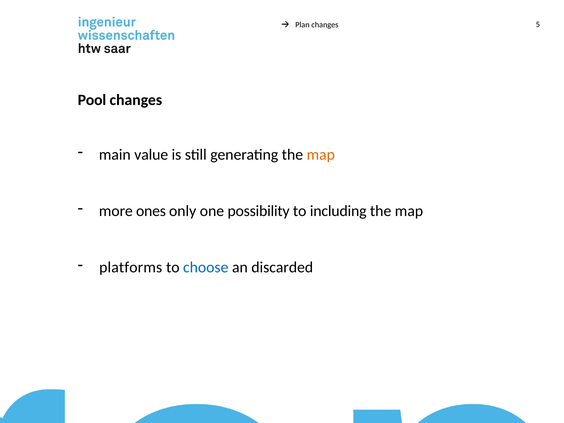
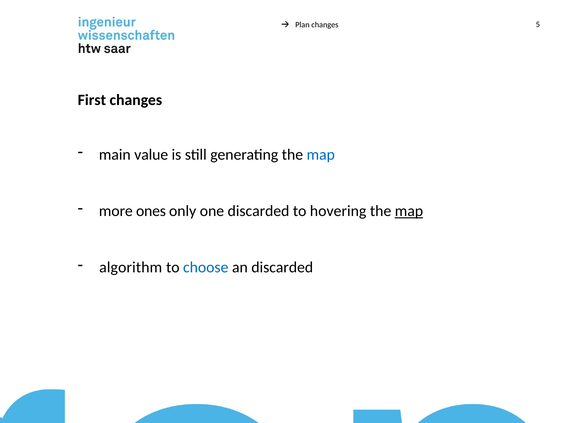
Pool: Pool -> First (92, 100)
map colour: orange -> blue (321, 155)
one possibility: possibility -> discarded (259, 211)
including: including -> hovering (338, 211)
map underline: none -> present (409, 211)
platforms: platforms -> algorithm (131, 267)
